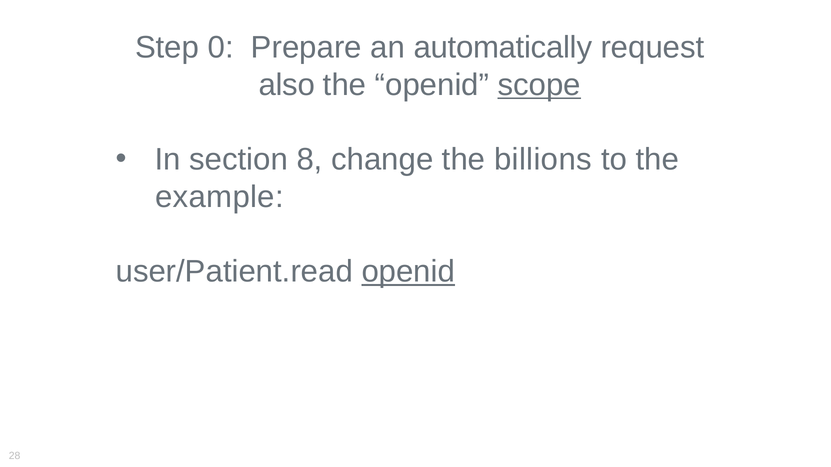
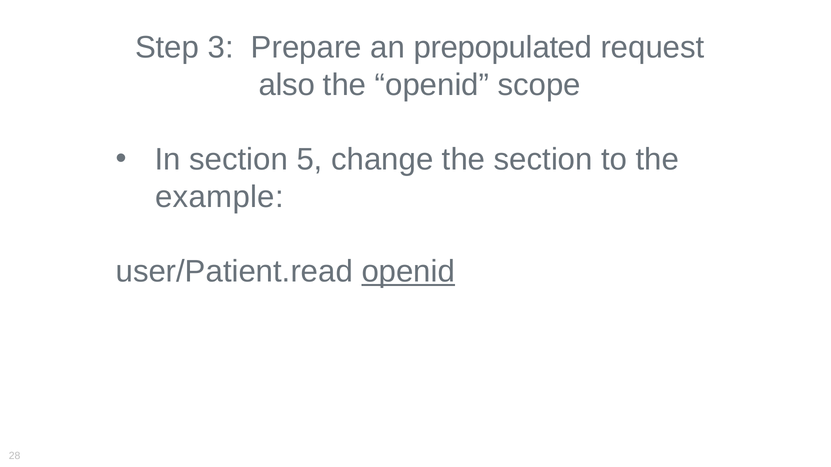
0: 0 -> 3 (221, 48)
automatically: automatically -> prepopulated (503, 48)
scope underline: present -> none (539, 85)
8: 8 -> 5 (310, 160)
the billions: billions -> section (543, 160)
